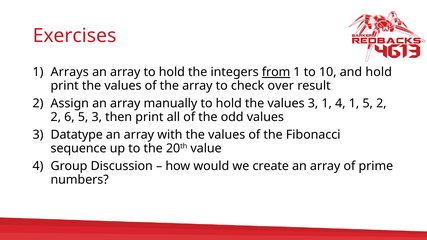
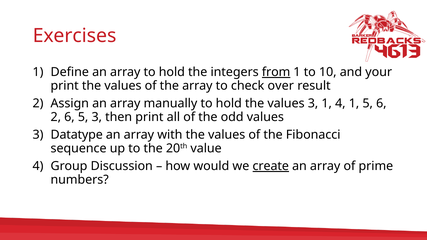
Arrays: Arrays -> Define (70, 72)
and hold: hold -> your (379, 72)
5 2: 2 -> 6 (381, 104)
create underline: none -> present (271, 166)
